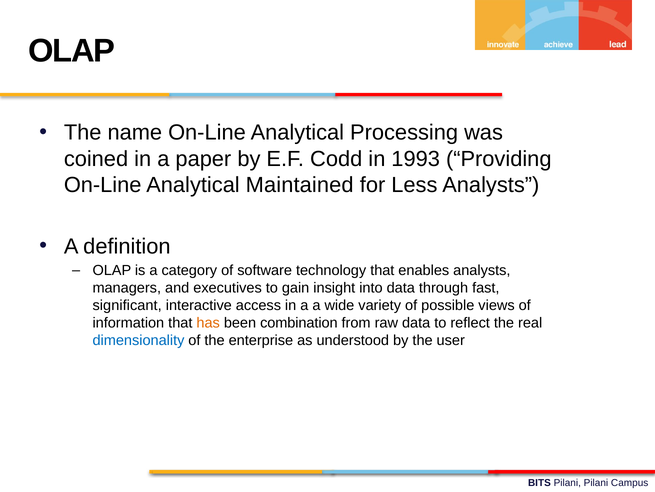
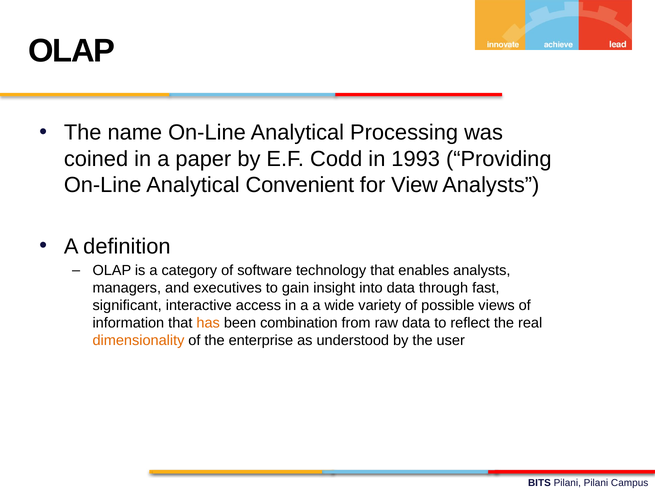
Maintained: Maintained -> Convenient (300, 185)
Less: Less -> View (414, 185)
dimensionality colour: blue -> orange (138, 340)
